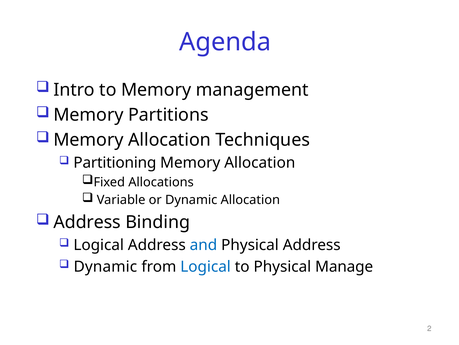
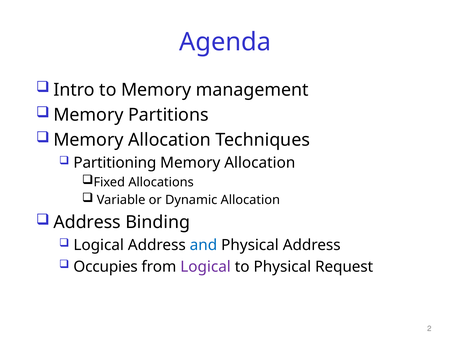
Dynamic: Dynamic -> Occupies (106, 266)
Logical colour: blue -> purple (206, 266)
Manage: Manage -> Request (344, 266)
